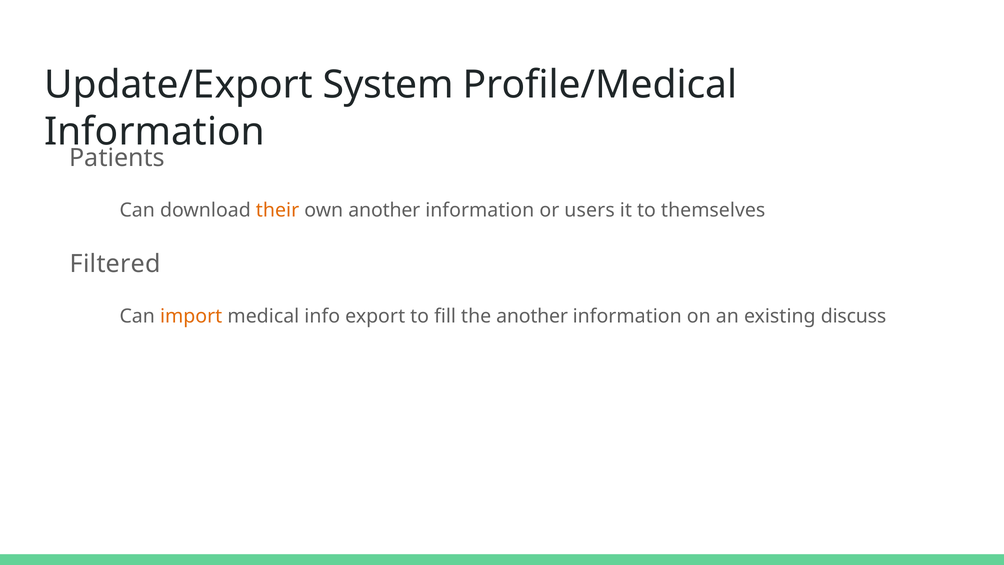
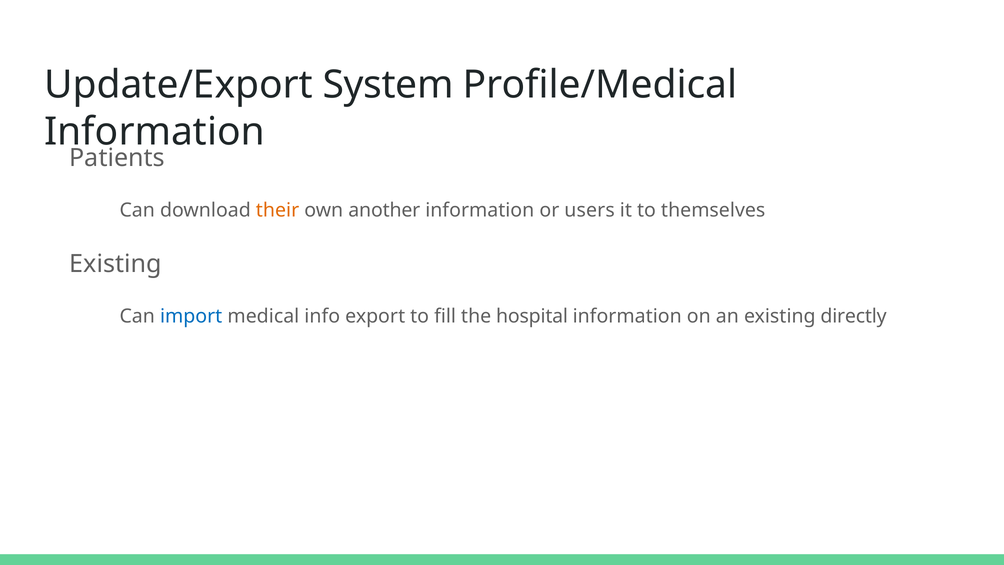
Filtered: Filtered -> Existing (115, 264)
import colour: orange -> blue (191, 316)
the another: another -> hospital (532, 316)
discuss: discuss -> directly (854, 316)
